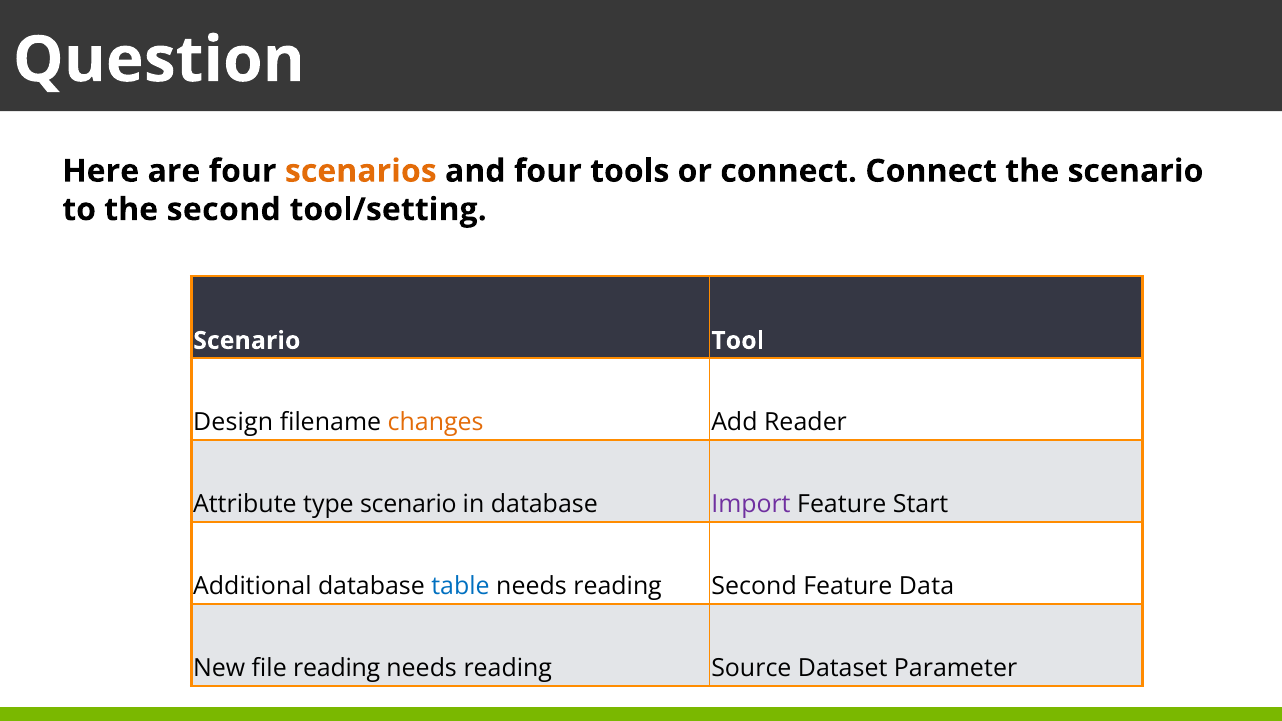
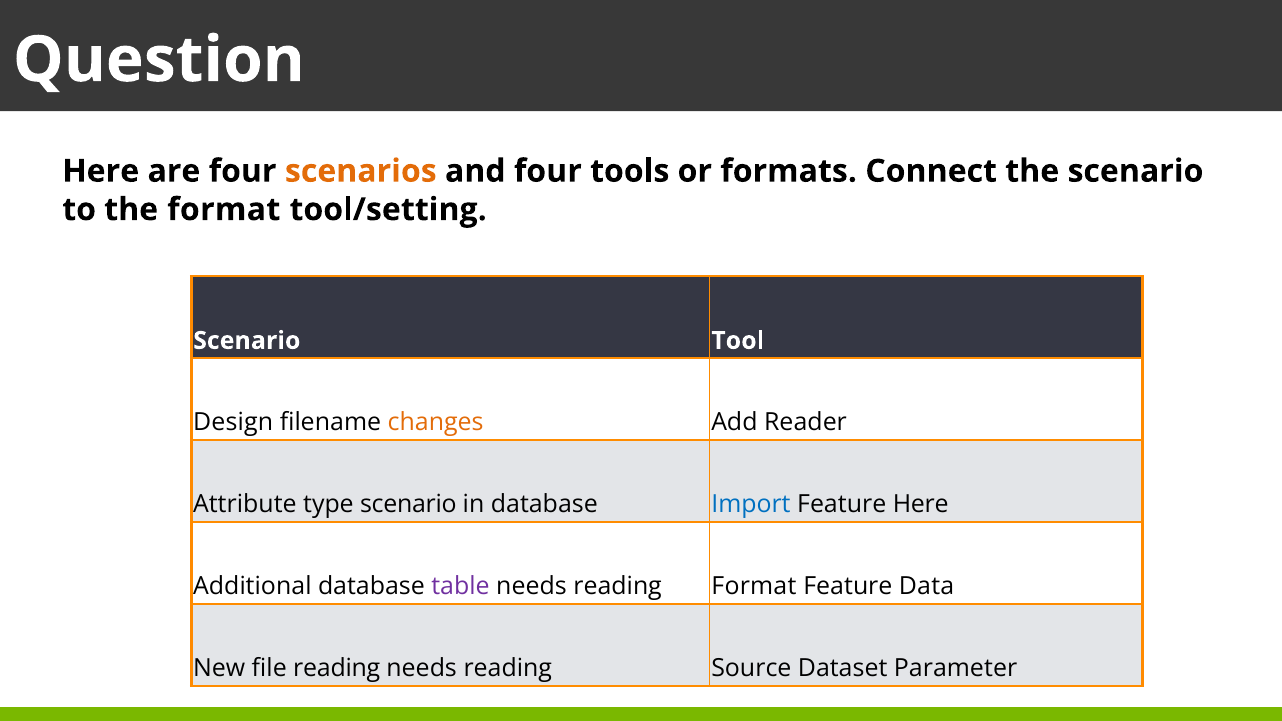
or connect: connect -> formats (789, 171)
the second: second -> format (224, 210)
Import colour: purple -> blue (751, 505)
Feature Start: Start -> Here (921, 505)
table colour: blue -> purple (460, 587)
reading Second: Second -> Format (754, 587)
